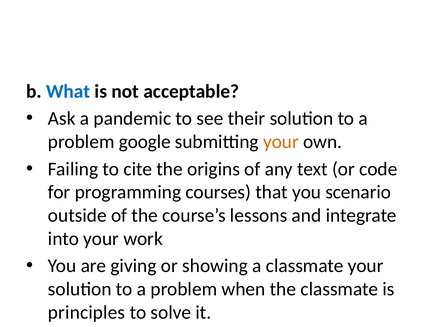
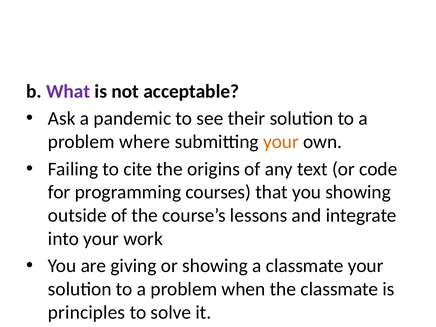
What colour: blue -> purple (68, 91)
google: google -> where (145, 142)
you scenario: scenario -> showing (358, 192)
